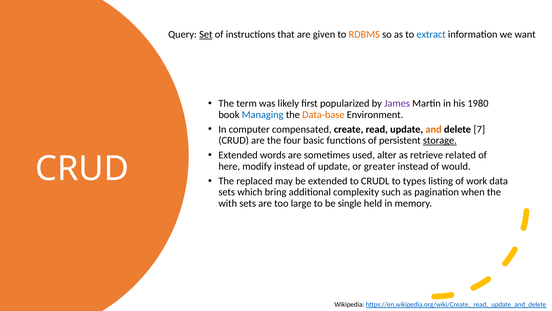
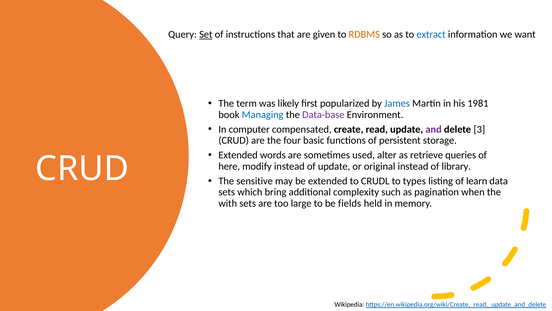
James colour: purple -> blue (397, 103)
1980: 1980 -> 1981 (478, 103)
Data-base colour: orange -> purple (323, 114)
and colour: orange -> purple (434, 129)
7: 7 -> 3 (479, 129)
storage underline: present -> none (440, 140)
related: related -> queries (461, 155)
greater: greater -> original (380, 166)
would: would -> library (456, 166)
replaced: replaced -> sensitive (255, 181)
work: work -> learn (477, 181)
single: single -> fields (350, 203)
